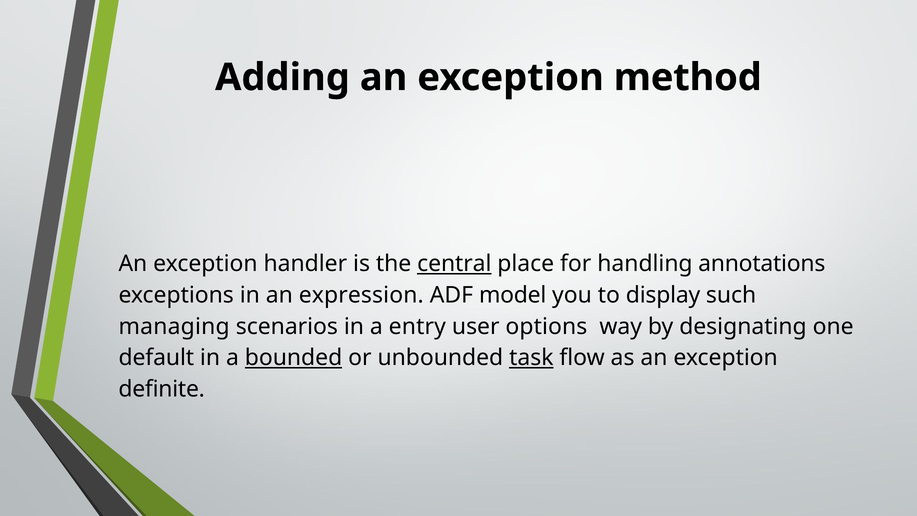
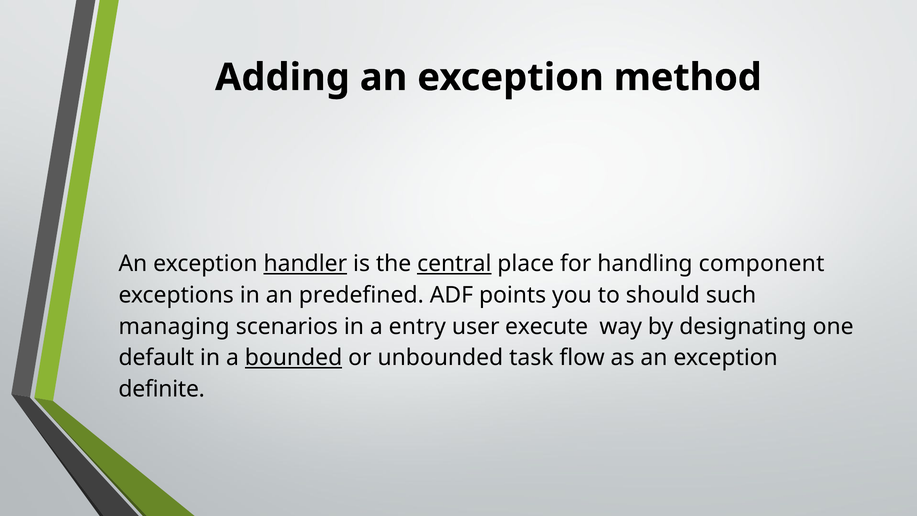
handler underline: none -> present (305, 264)
annotations: annotations -> component (762, 264)
expression: expression -> predefined (361, 295)
model: model -> points (513, 295)
display: display -> should (663, 295)
options: options -> execute (547, 326)
task underline: present -> none (531, 358)
